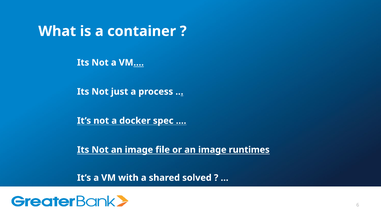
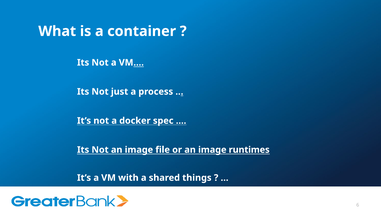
solved: solved -> things (197, 177)
